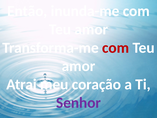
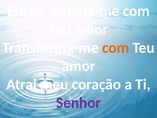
com colour: red -> orange (116, 48)
